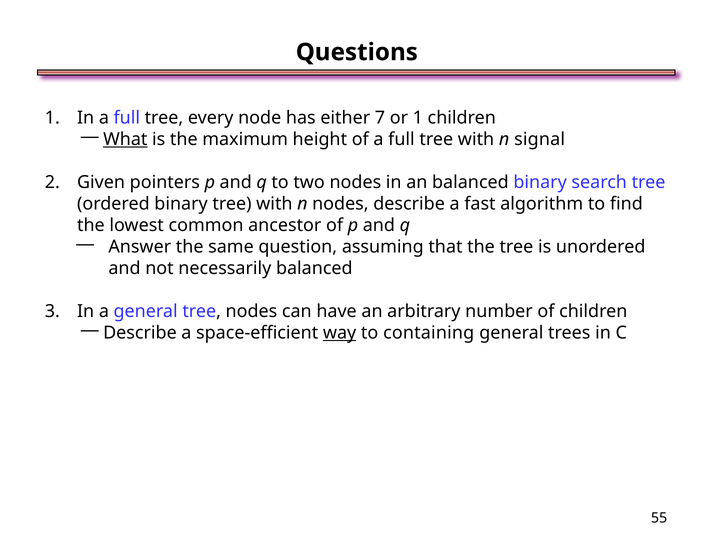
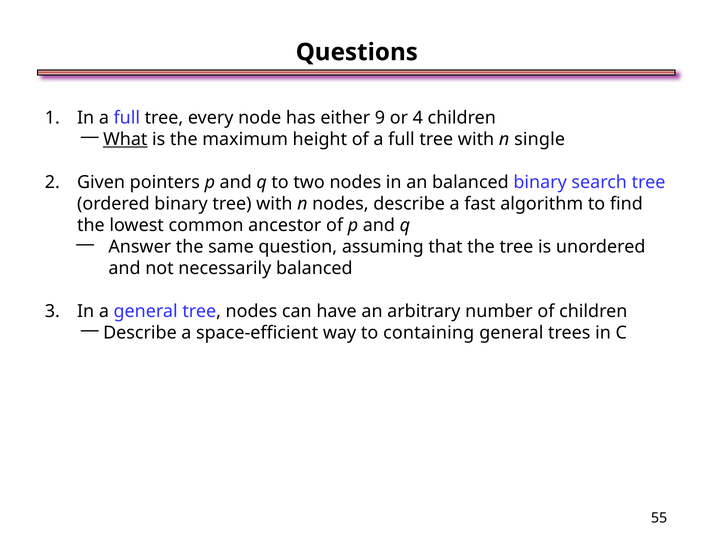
7: 7 -> 9 (380, 118)
or 1: 1 -> 4 (418, 118)
signal: signal -> single (540, 139)
way underline: present -> none (340, 333)
